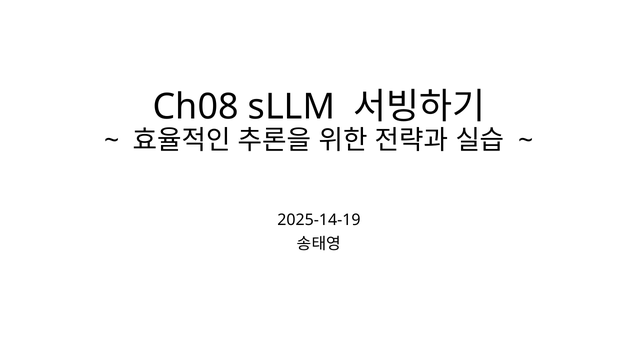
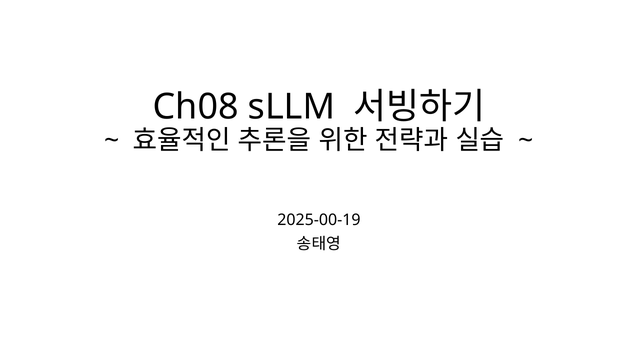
2025-14-19: 2025-14-19 -> 2025-00-19 (319, 220)
